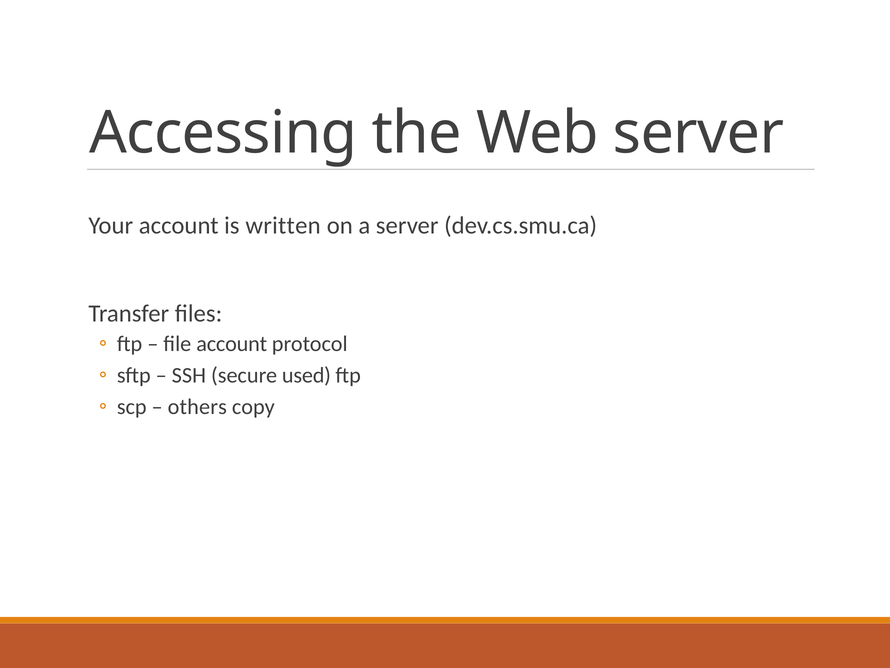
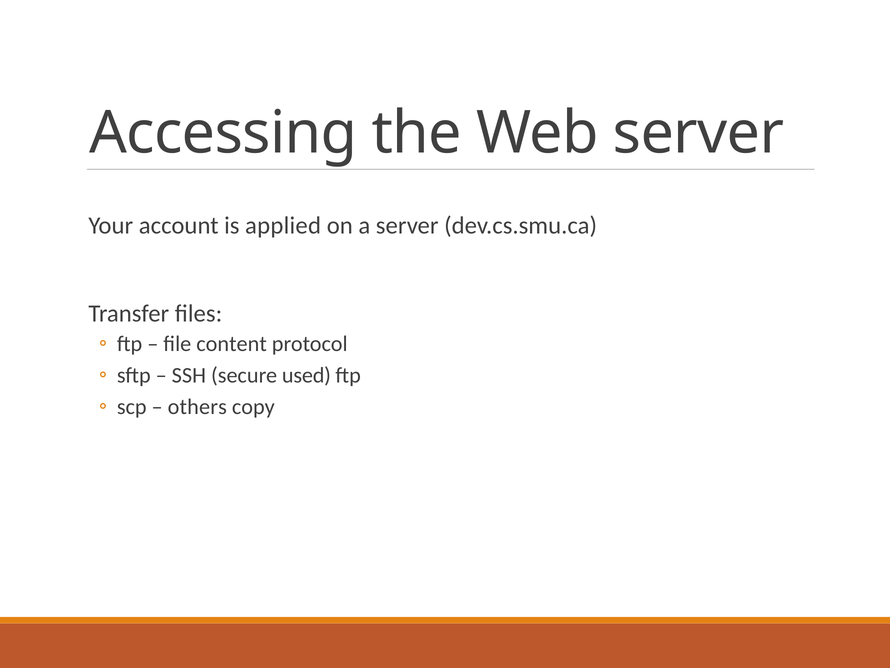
written: written -> applied (283, 225)
file account: account -> content (232, 344)
